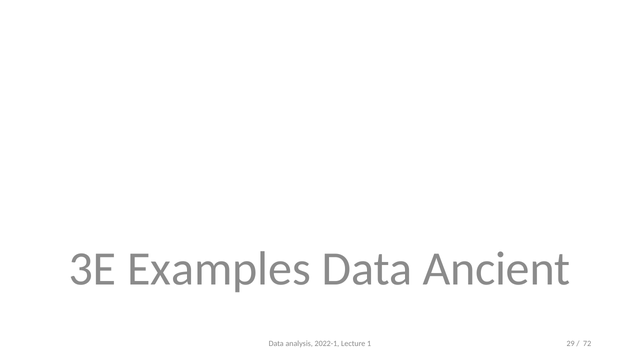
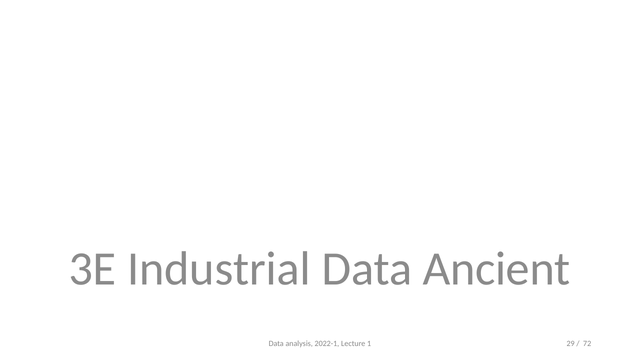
Examples: Examples -> Industrial (219, 269)
